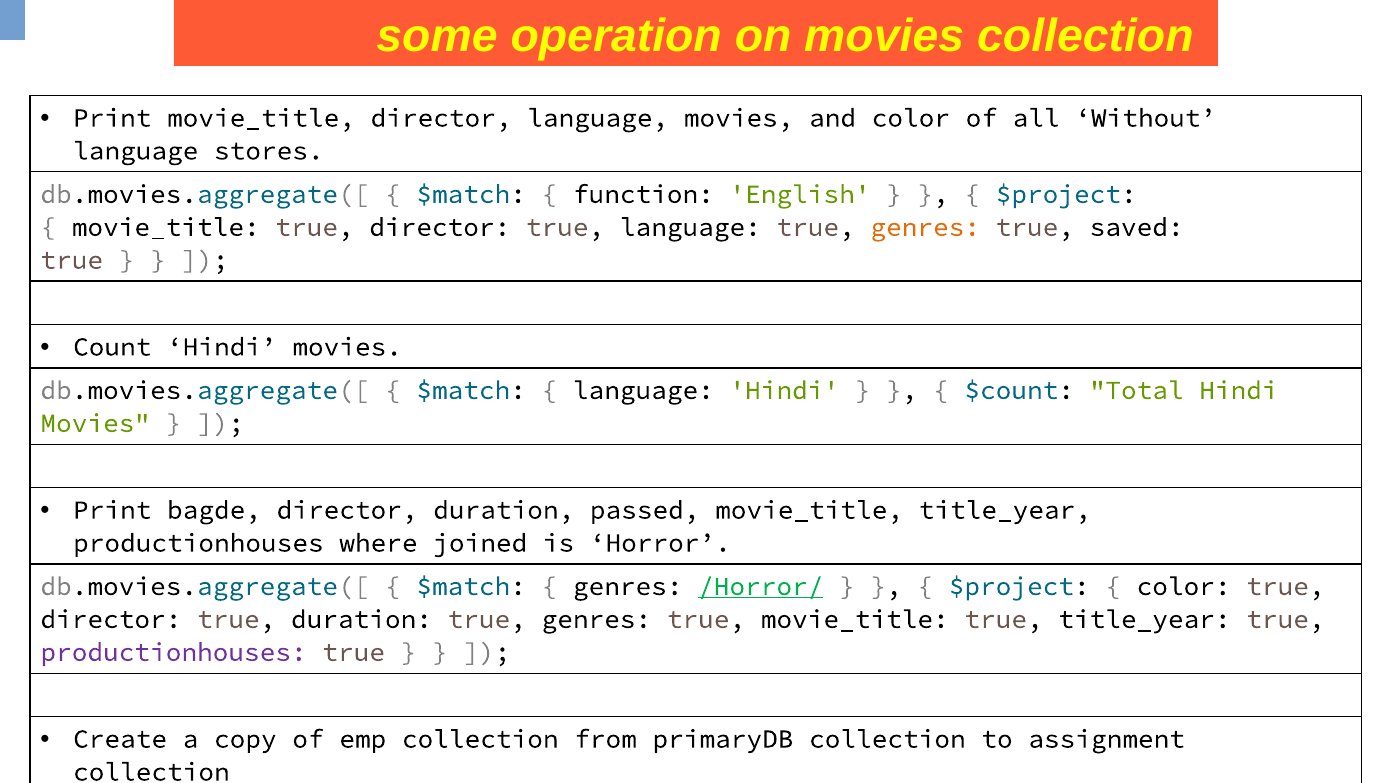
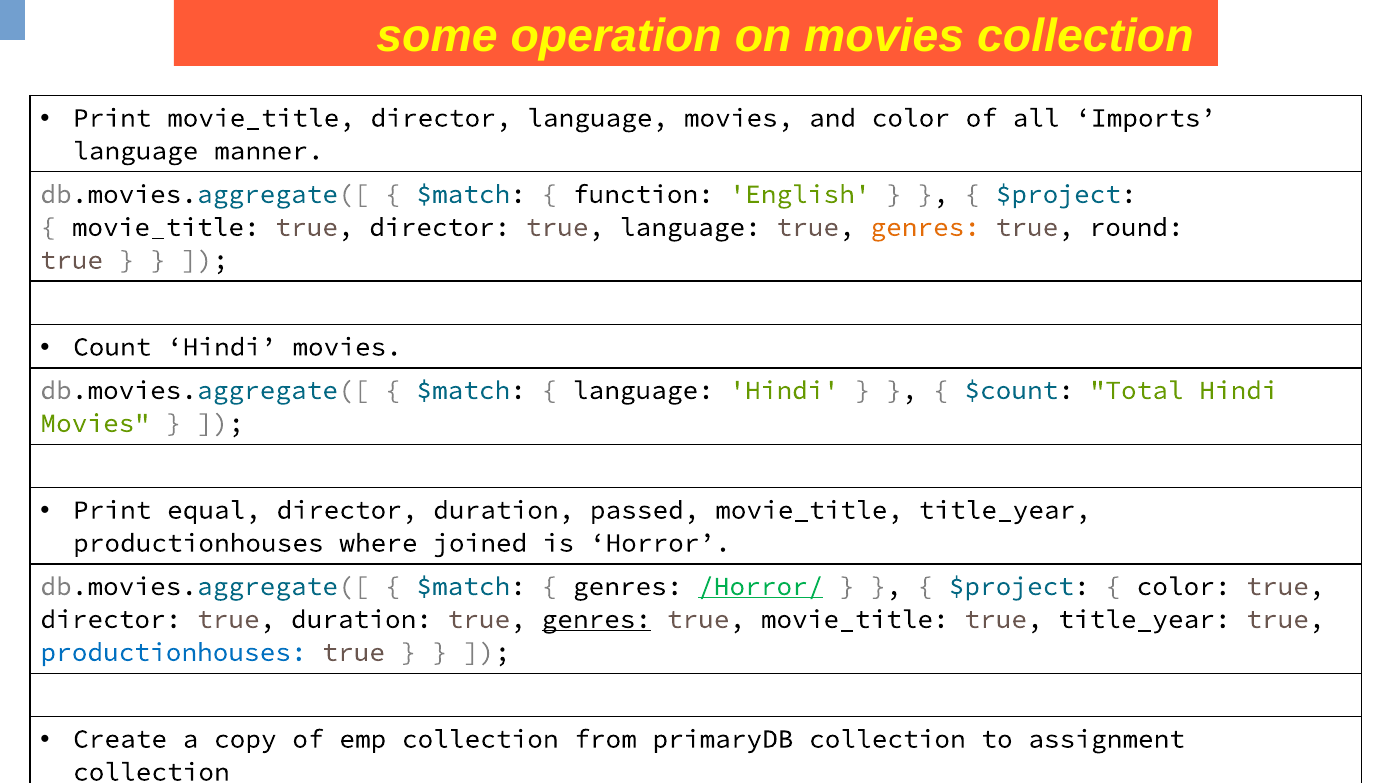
Without: Without -> Imports (1146, 118)
stores: stores -> manner (269, 151)
saved: saved -> round (1137, 227)
bagde: bagde -> equal (214, 510)
genres underline: none -> present (596, 619)
productionhouses colour: purple -> blue (174, 652)
